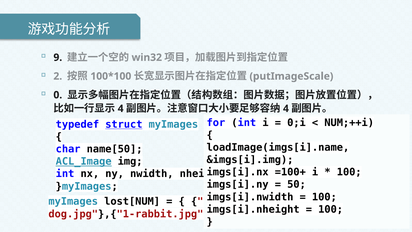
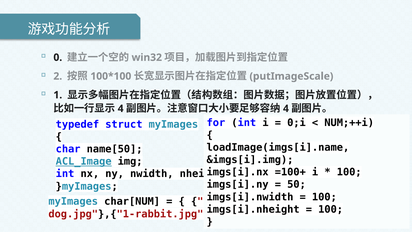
9: 9 -> 0 (58, 57)
0: 0 -> 1 (58, 95)
struct underline: present -> none (124, 124)
lost[NUM: lost[NUM -> char[NUM (132, 201)
